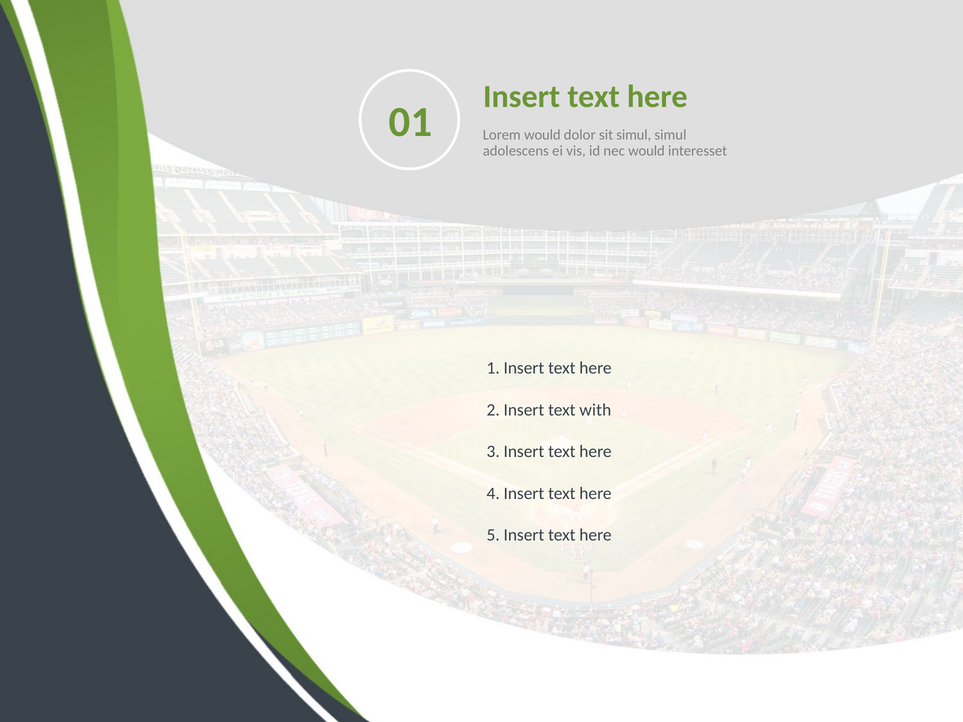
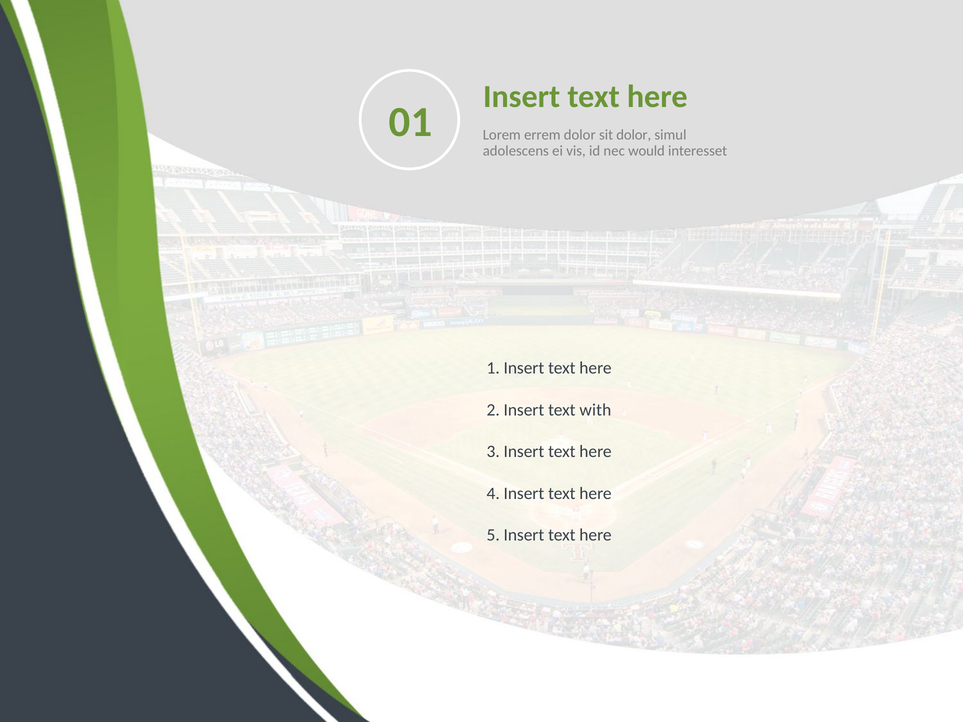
Lorem would: would -> errem (542, 135)
sit simul: simul -> dolor (634, 135)
